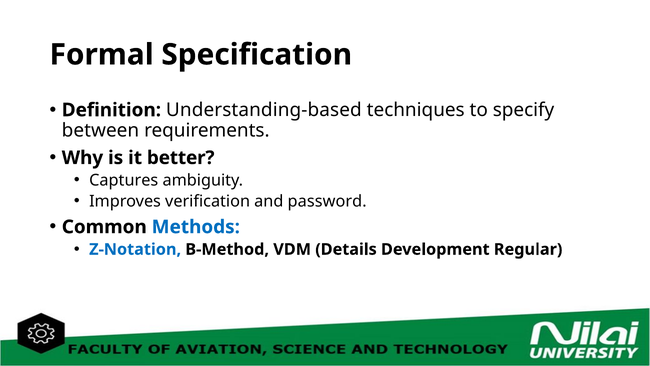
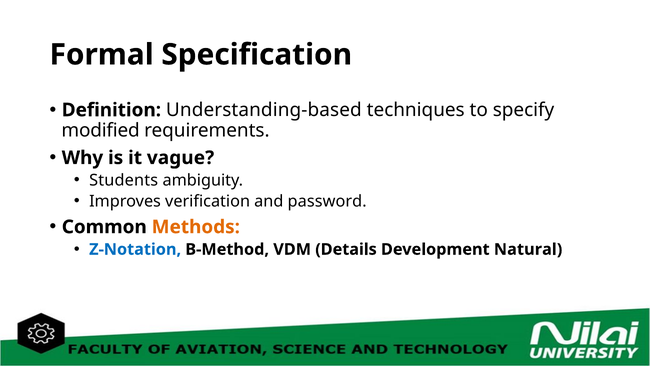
between: between -> modified (101, 130)
better: better -> vague (181, 158)
Captures: Captures -> Students (124, 180)
Methods colour: blue -> orange (196, 227)
Regular: Regular -> Natural (528, 249)
